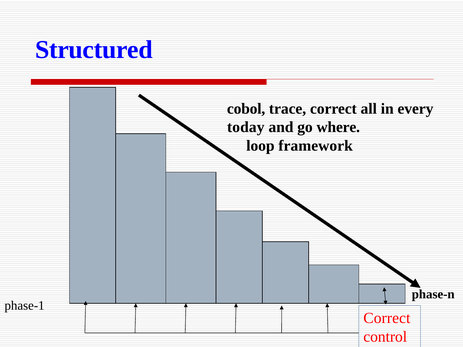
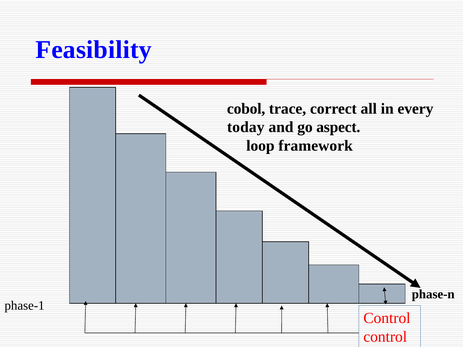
Structured: Structured -> Feasibility (94, 50)
where: where -> aspect (338, 127)
Correct: Correct -> Control (387, 318)
